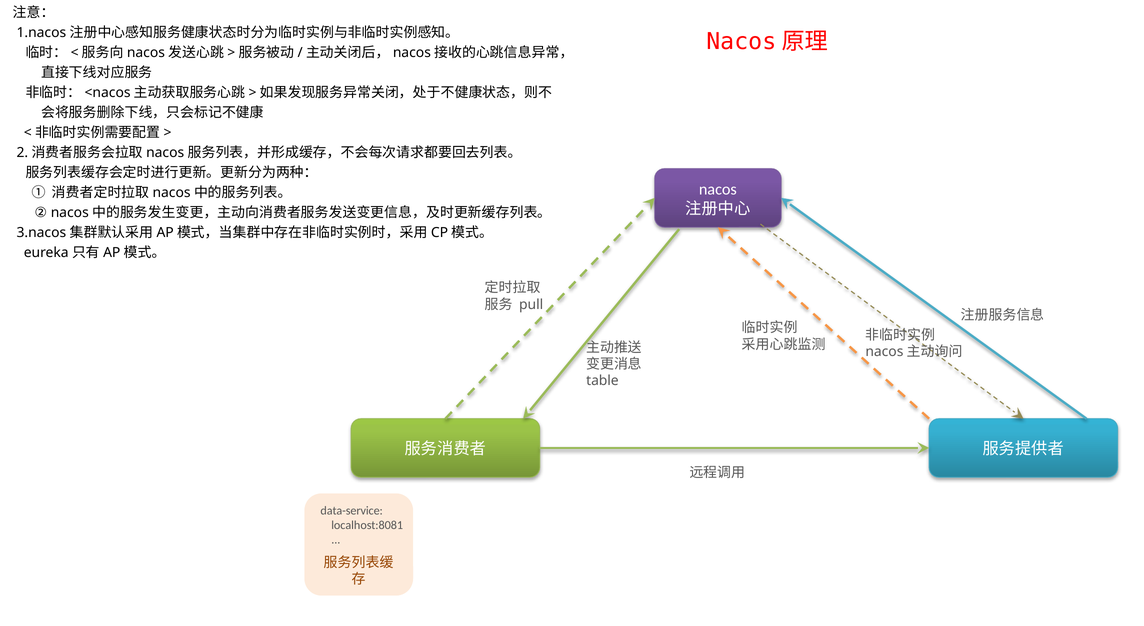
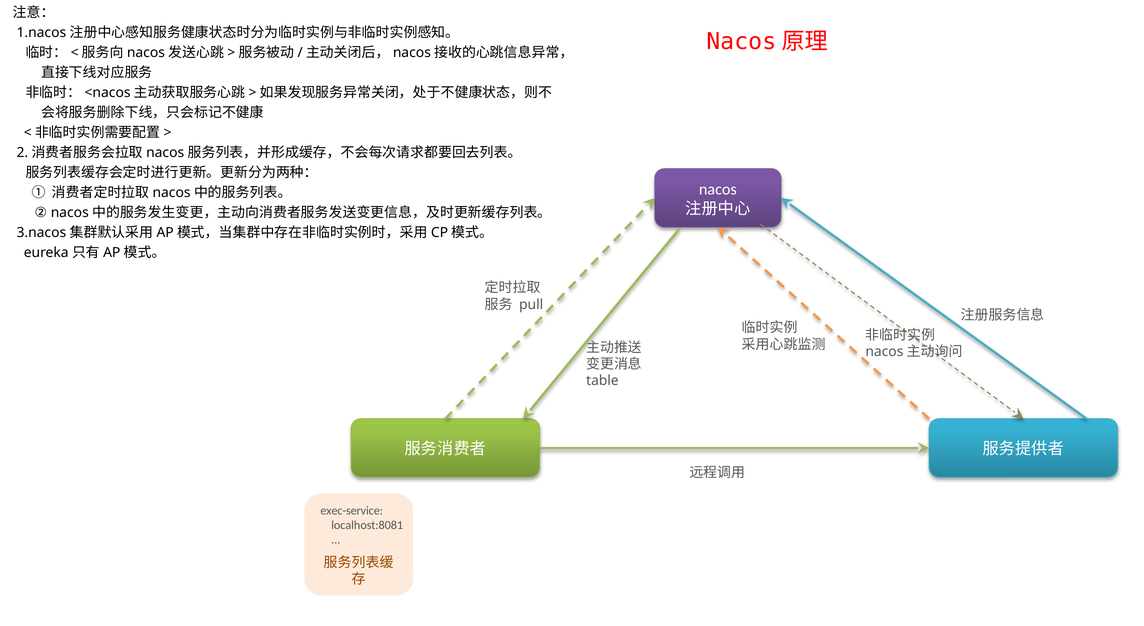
data-service: data-service -> exec-service (352, 511)
